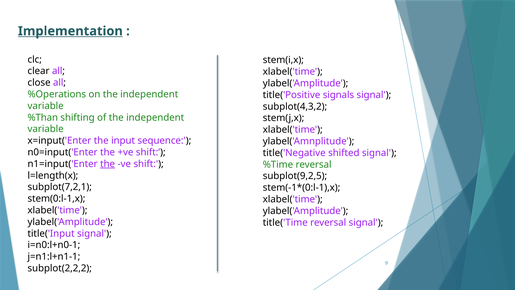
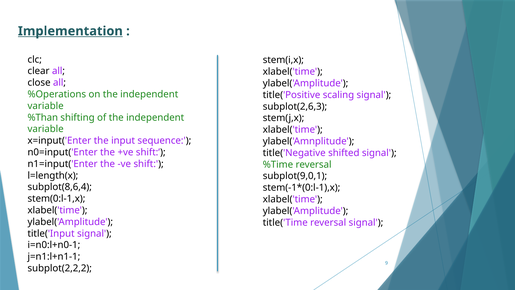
signals: signals -> scaling (338, 95)
subplot(4,3,2: subplot(4,3,2 -> subplot(2,6,3 (295, 106)
the underline: present -> none (108, 164)
subplot(9,2,5: subplot(9,2,5 -> subplot(9,0,1 (295, 176)
subplot(7,2,1: subplot(7,2,1 -> subplot(8,6,4 (60, 187)
